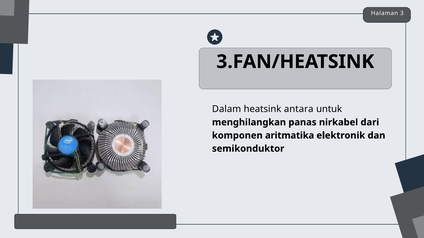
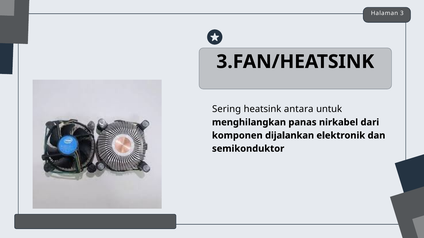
Dalam: Dalam -> Sering (227, 109)
aritmatika: aritmatika -> dijalankan (290, 136)
